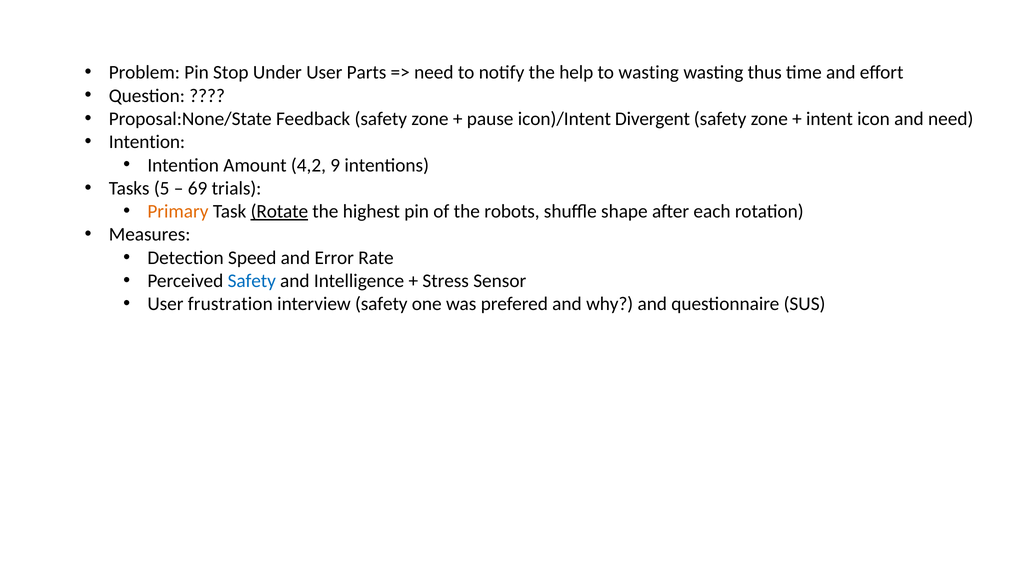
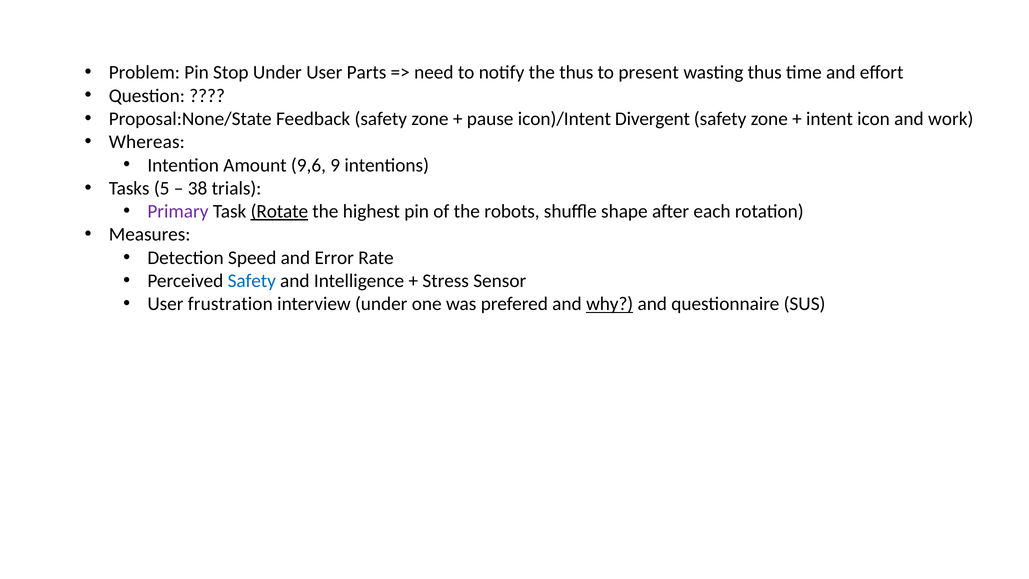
the help: help -> thus (576, 72)
to wasting: wasting -> present (649, 72)
and need: need -> work (951, 119)
Intention: Intention -> Whereas (147, 142)
4,2: 4,2 -> 9,6 (308, 165)
69: 69 -> 38 (198, 188)
Primary colour: orange -> purple (178, 211)
interview safety: safety -> under (381, 304)
why underline: none -> present (610, 304)
